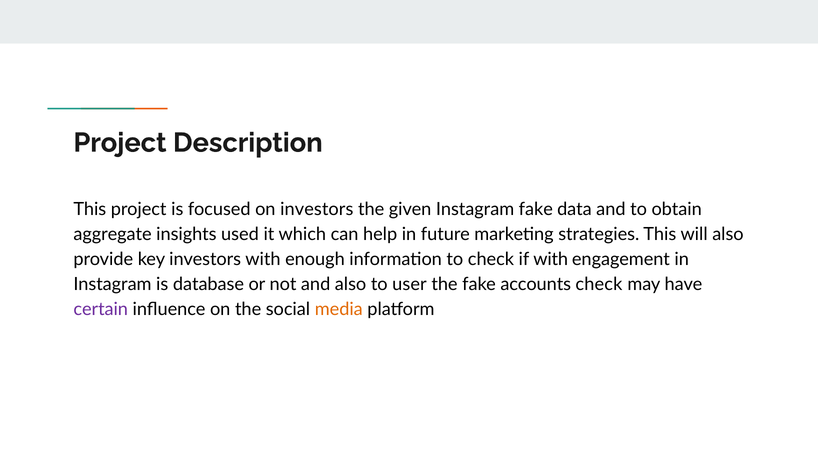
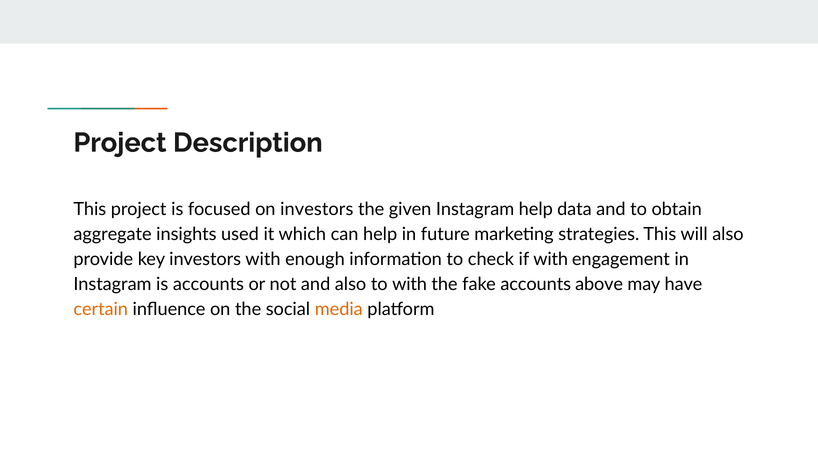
Instagram fake: fake -> help (536, 209)
is database: database -> accounts (208, 284)
to user: user -> with (410, 284)
accounts check: check -> above (599, 284)
certain colour: purple -> orange (101, 309)
